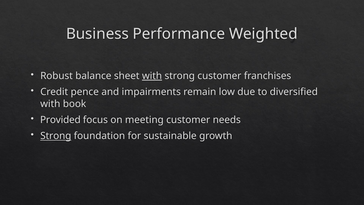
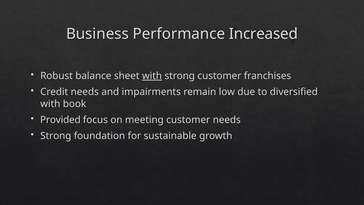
Weighted: Weighted -> Increased (263, 34)
Credit pence: pence -> needs (85, 92)
Strong underline: present -> none (56, 136)
